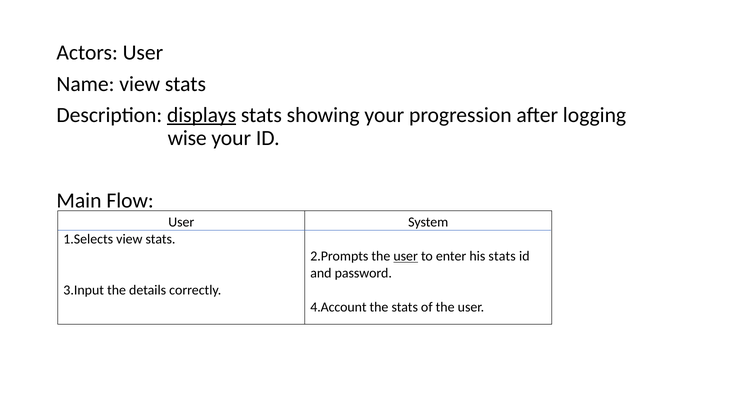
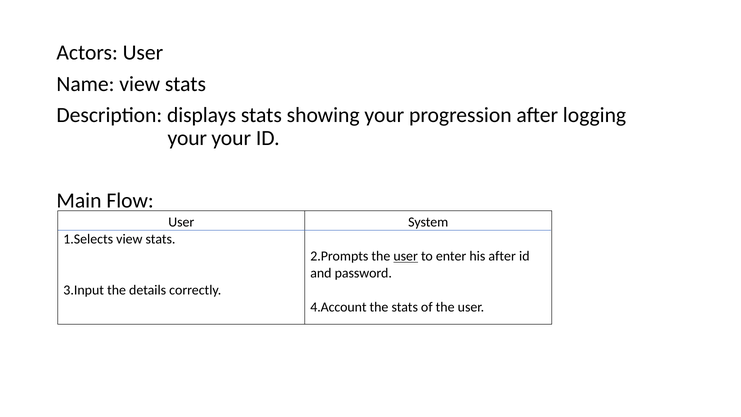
displays underline: present -> none (202, 115)
wise: wise -> your (187, 138)
his stats: stats -> after (502, 256)
